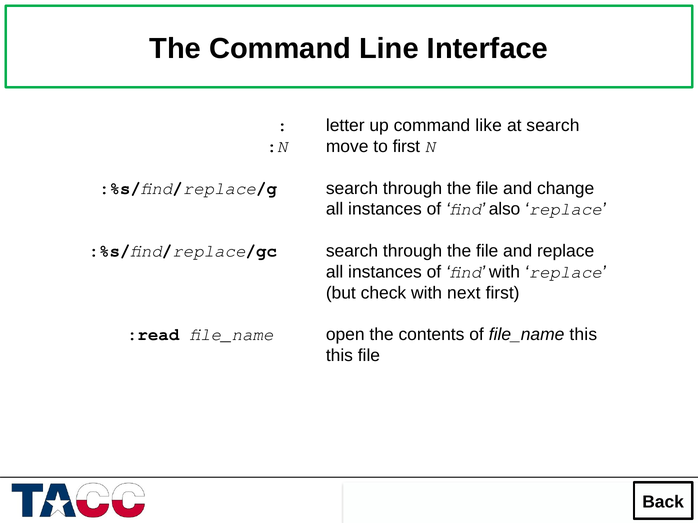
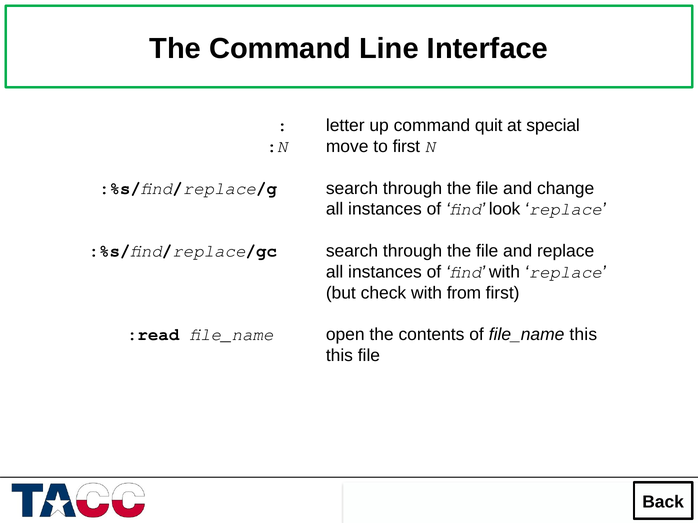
like: like -> quit (489, 126)
at search: search -> special (553, 126)
also: also -> look (505, 209)
next: next -> from (464, 293)
